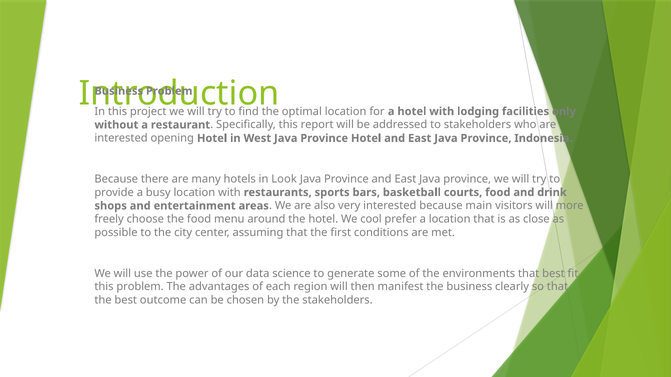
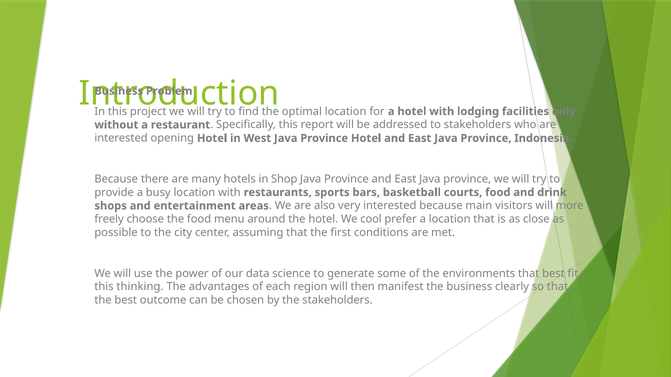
Look: Look -> Shop (284, 179)
this problem: problem -> thinking (140, 287)
